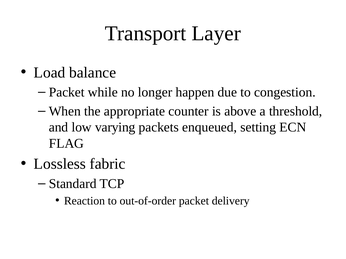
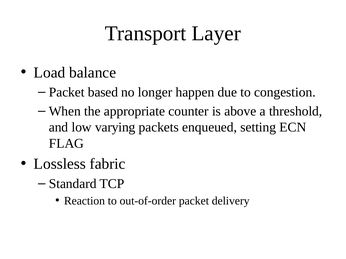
while: while -> based (103, 92)
